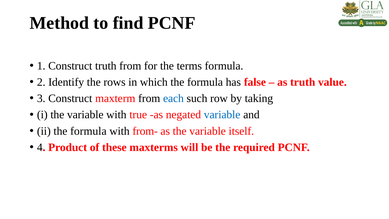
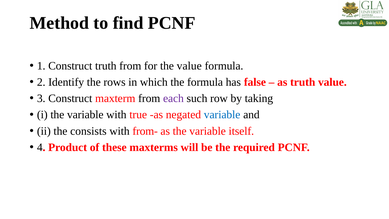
the terms: terms -> value (189, 66)
each colour: blue -> purple (173, 98)
ii the formula: formula -> consists (88, 131)
